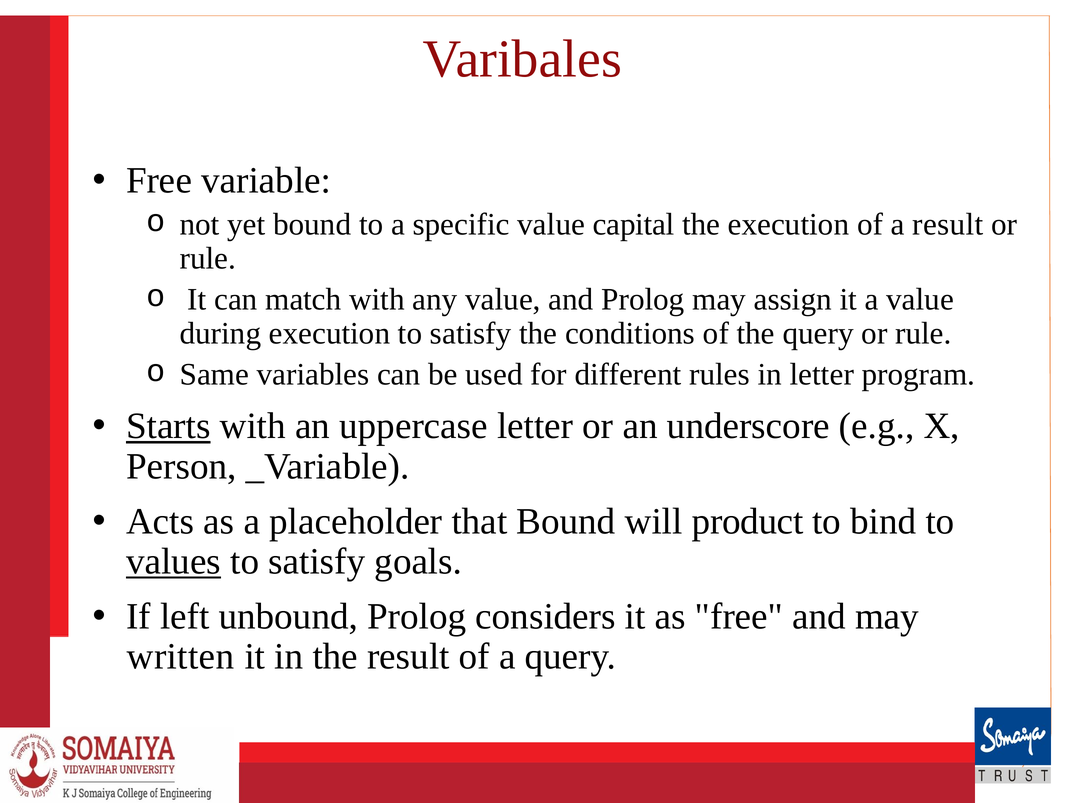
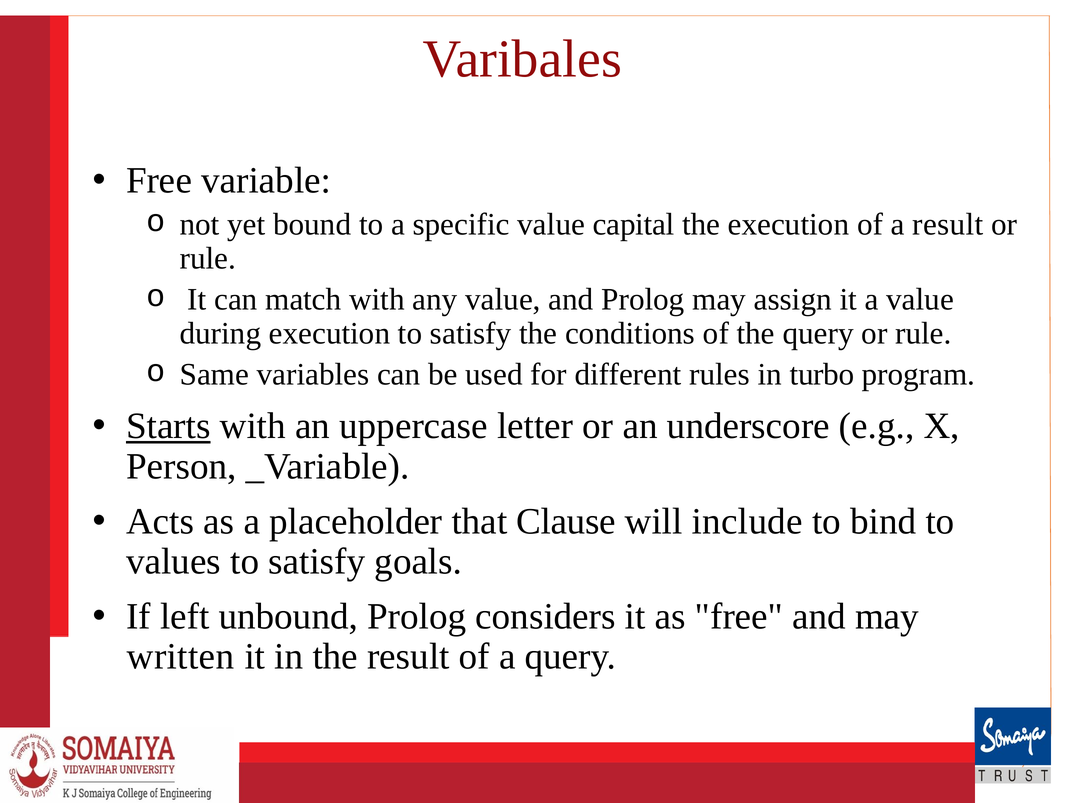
in letter: letter -> turbo (822, 375)
that Bound: Bound -> Clause (566, 521)
product: product -> include (747, 521)
values underline: present -> none (174, 562)
